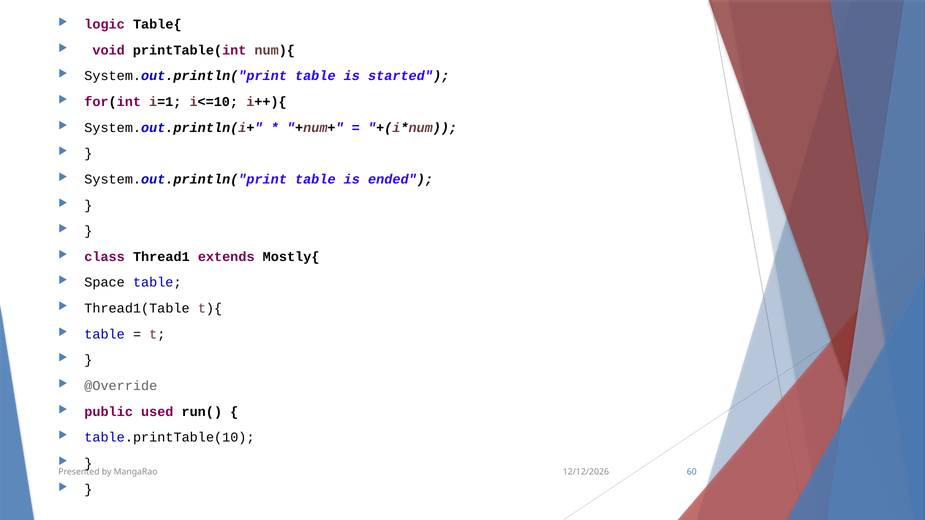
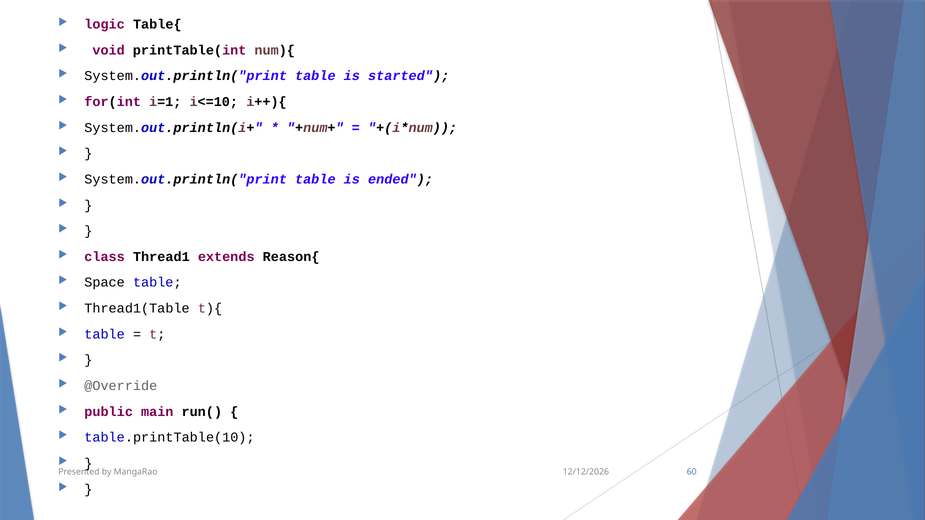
Mostly{: Mostly{ -> Reason{ (291, 257)
used: used -> main (157, 412)
